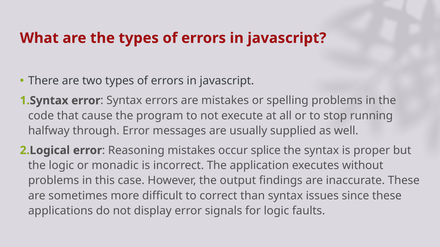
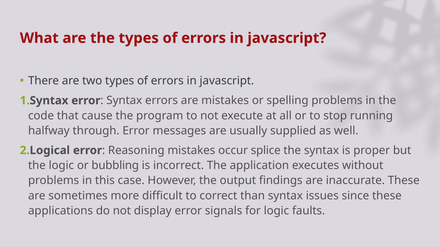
monadic: monadic -> bubbling (115, 166)
